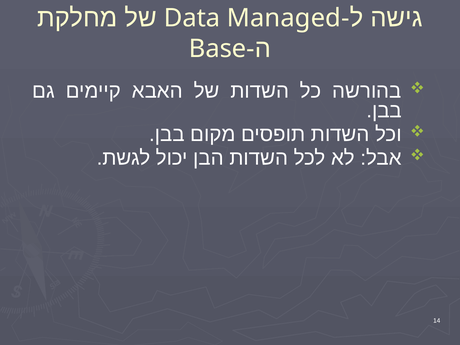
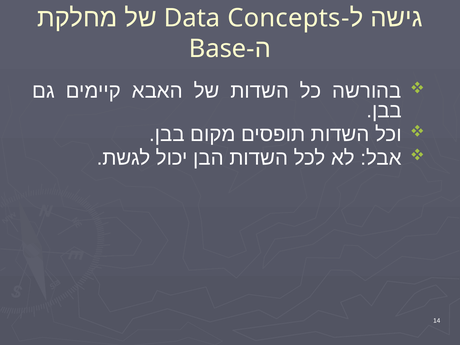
Managed: Managed -> Concepts (284, 18)
